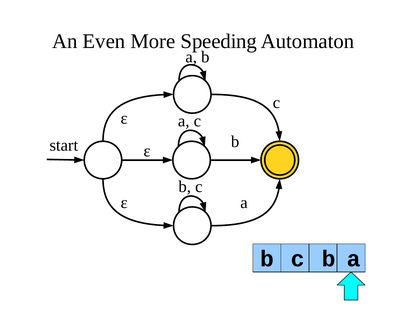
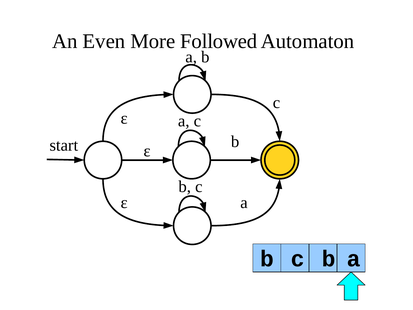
Speeding: Speeding -> Followed (219, 41)
